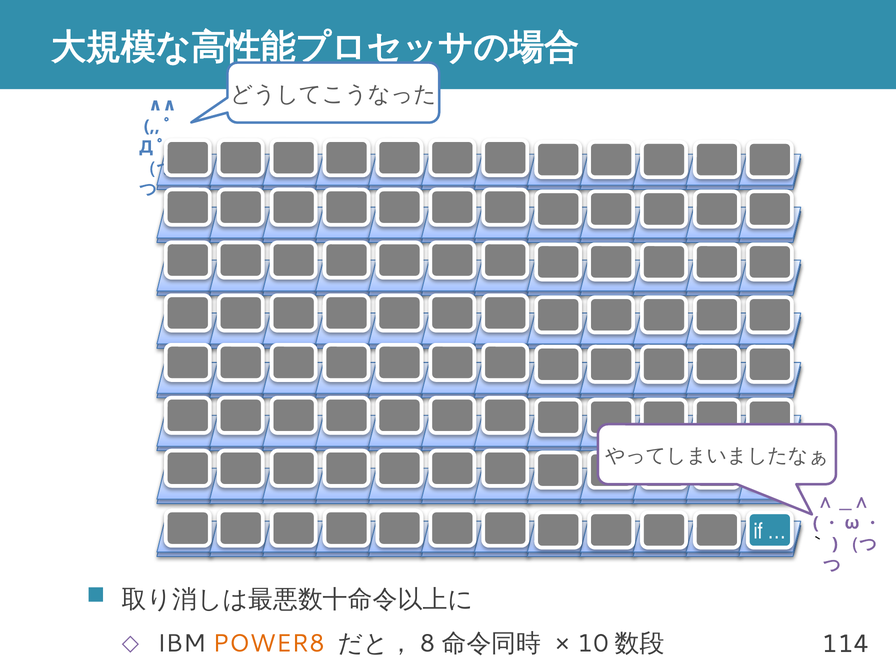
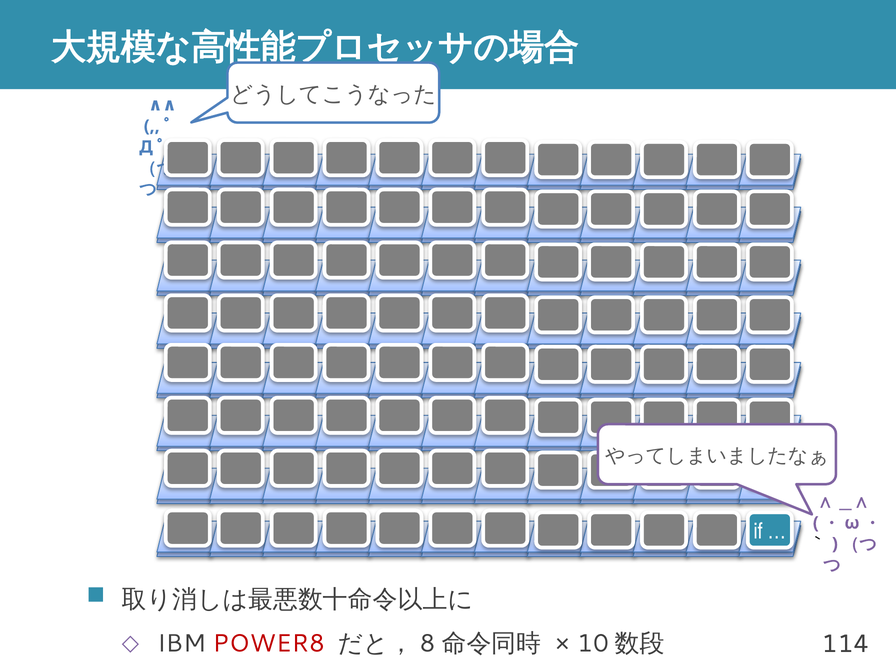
POWER8 colour: orange -> red (269, 643)
